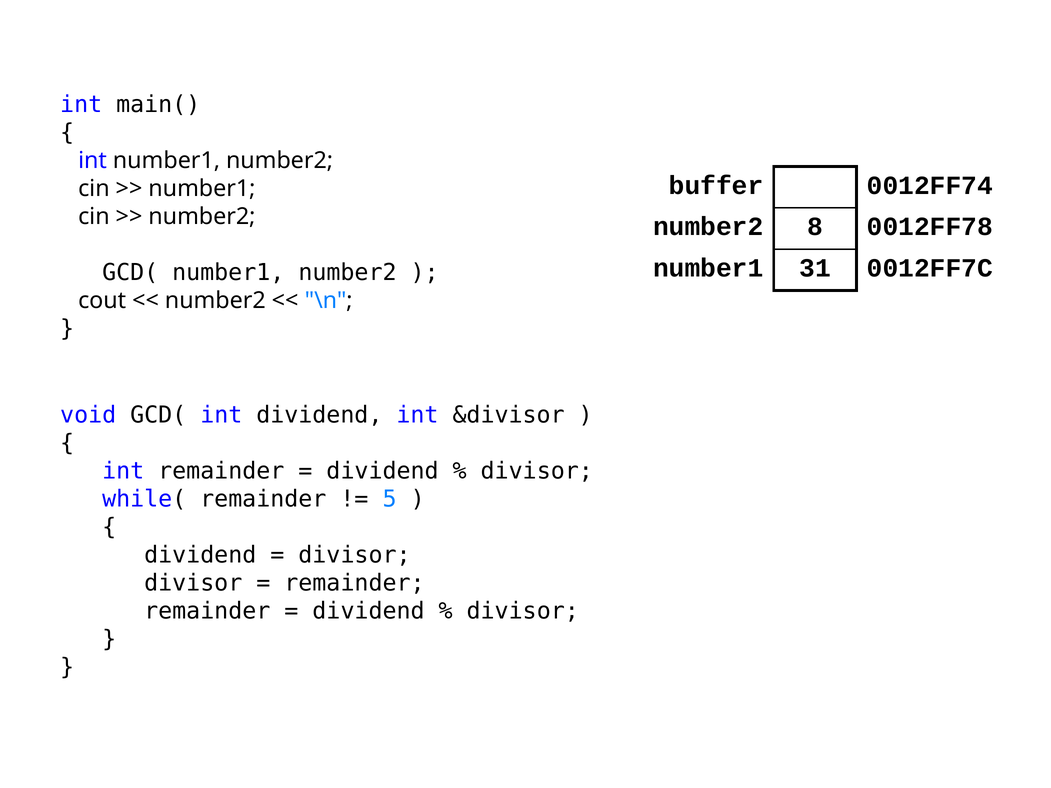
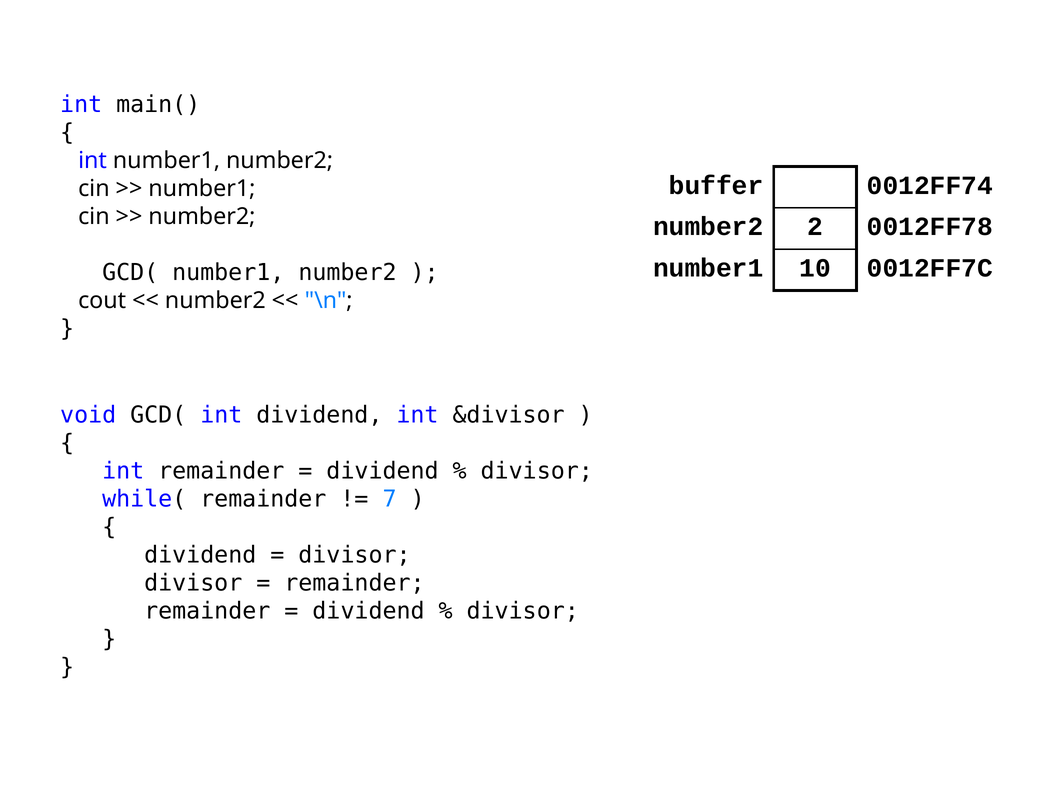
8: 8 -> 2 (815, 227)
31: 31 -> 10 (815, 268)
5: 5 -> 7 (390, 499)
